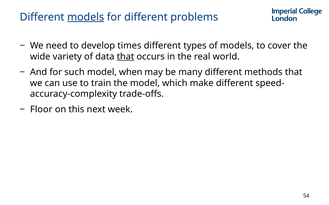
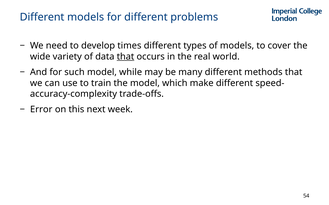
models underline: present -> none (86, 17)
when: when -> while (131, 72)
Floor: Floor -> Error (41, 110)
